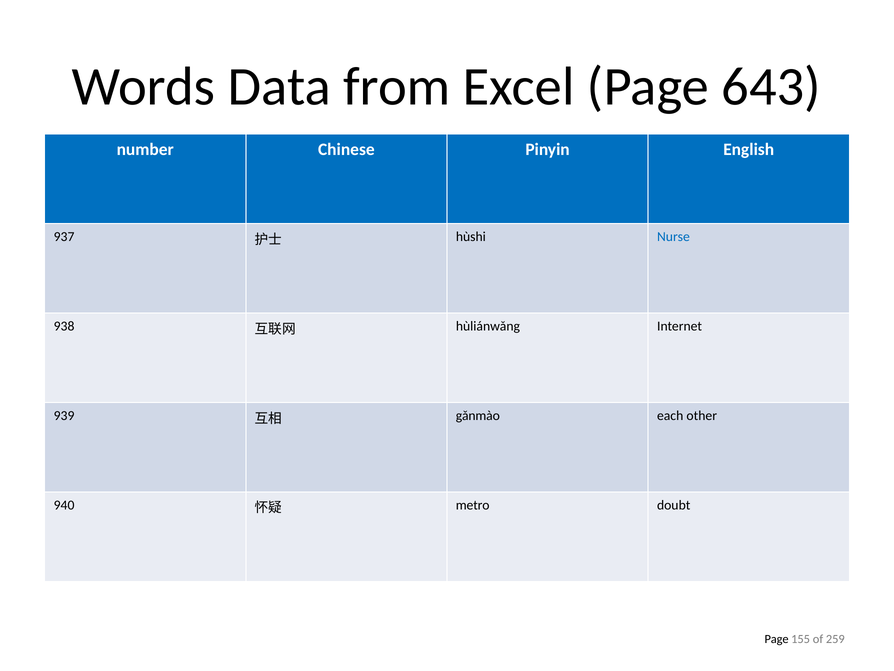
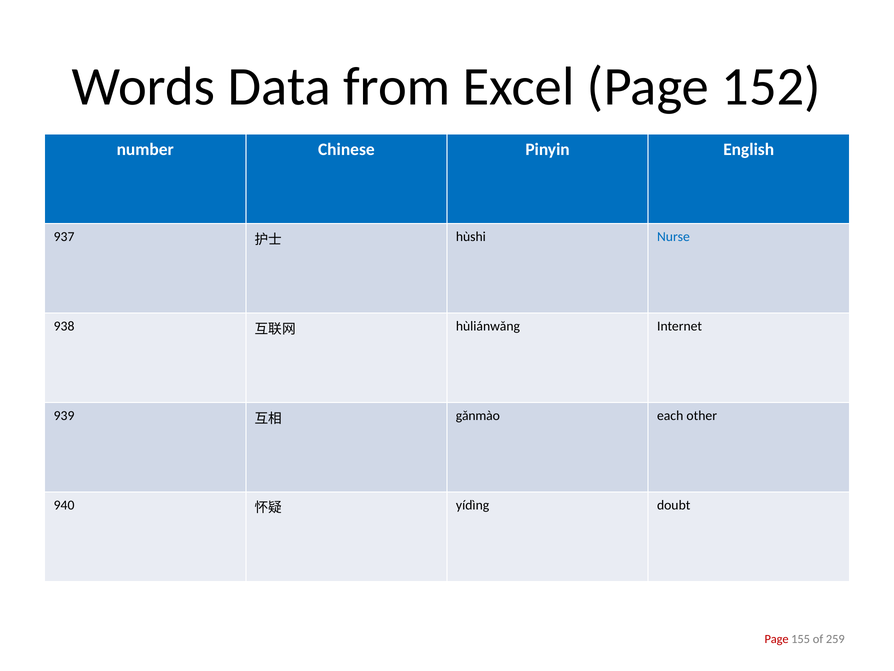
643: 643 -> 152 (771, 87)
metro: metro -> yídìng (473, 505)
Page colour: black -> red (777, 638)
